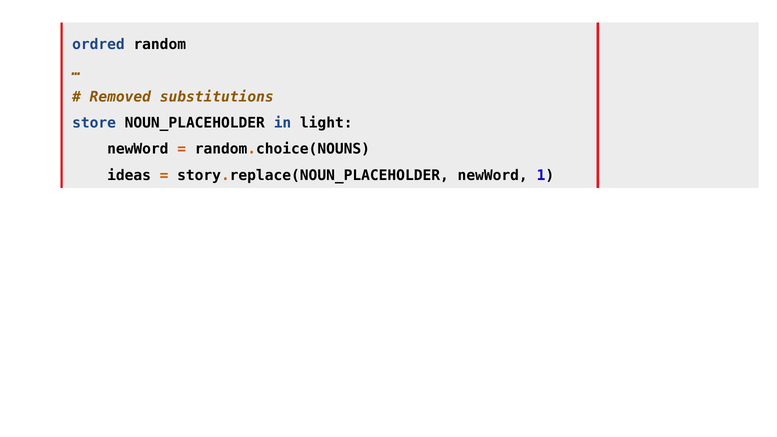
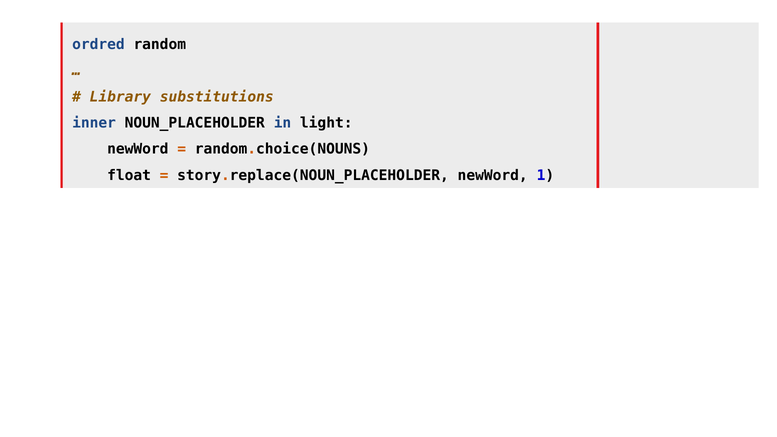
Removed: Removed -> Library (120, 97)
store: store -> inner (94, 123)
ideas: ideas -> float (129, 175)
